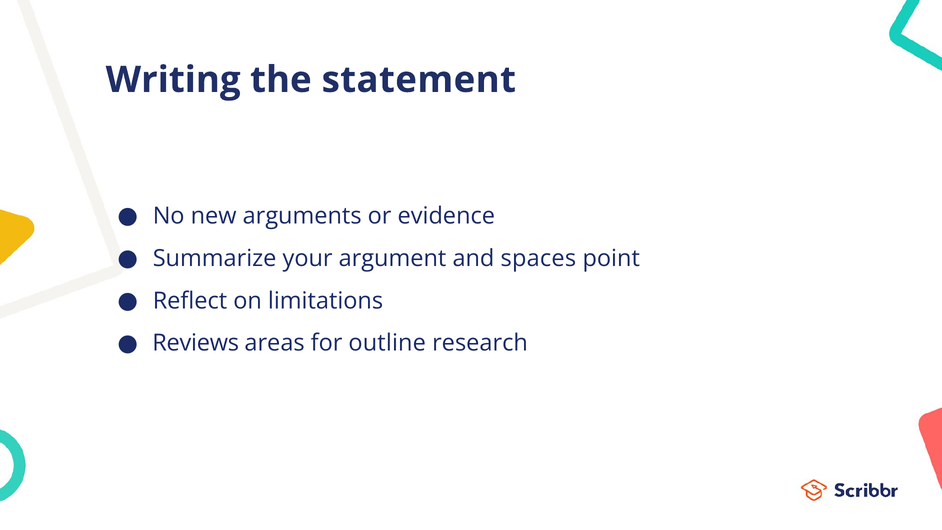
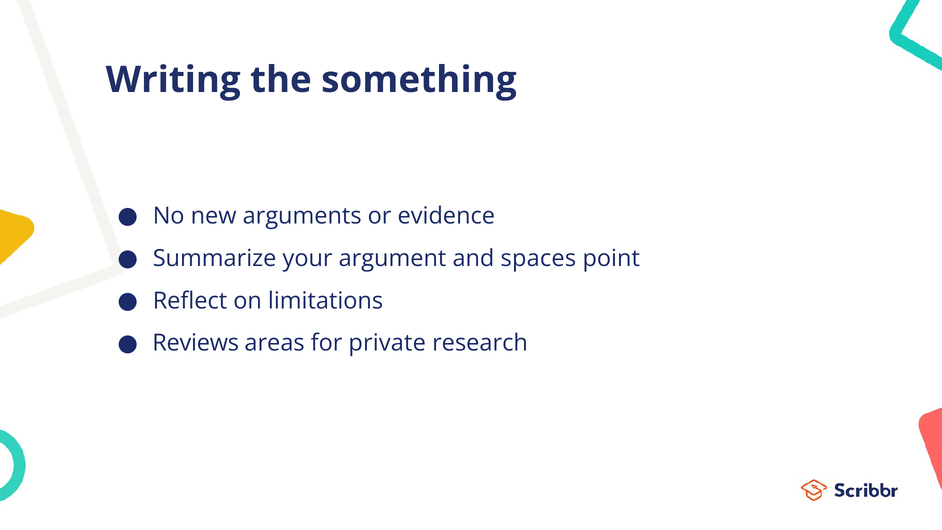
statement: statement -> something (419, 80)
outline: outline -> private (387, 343)
